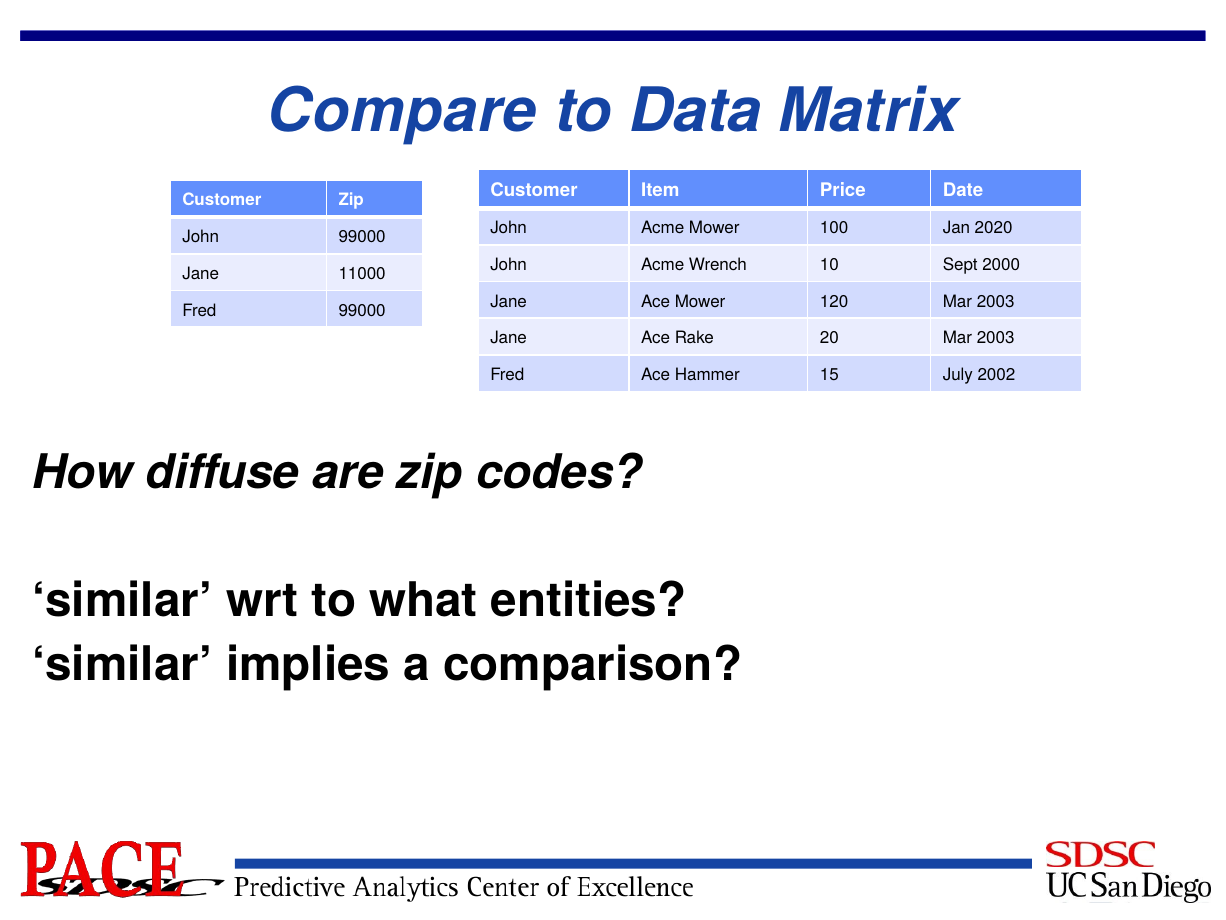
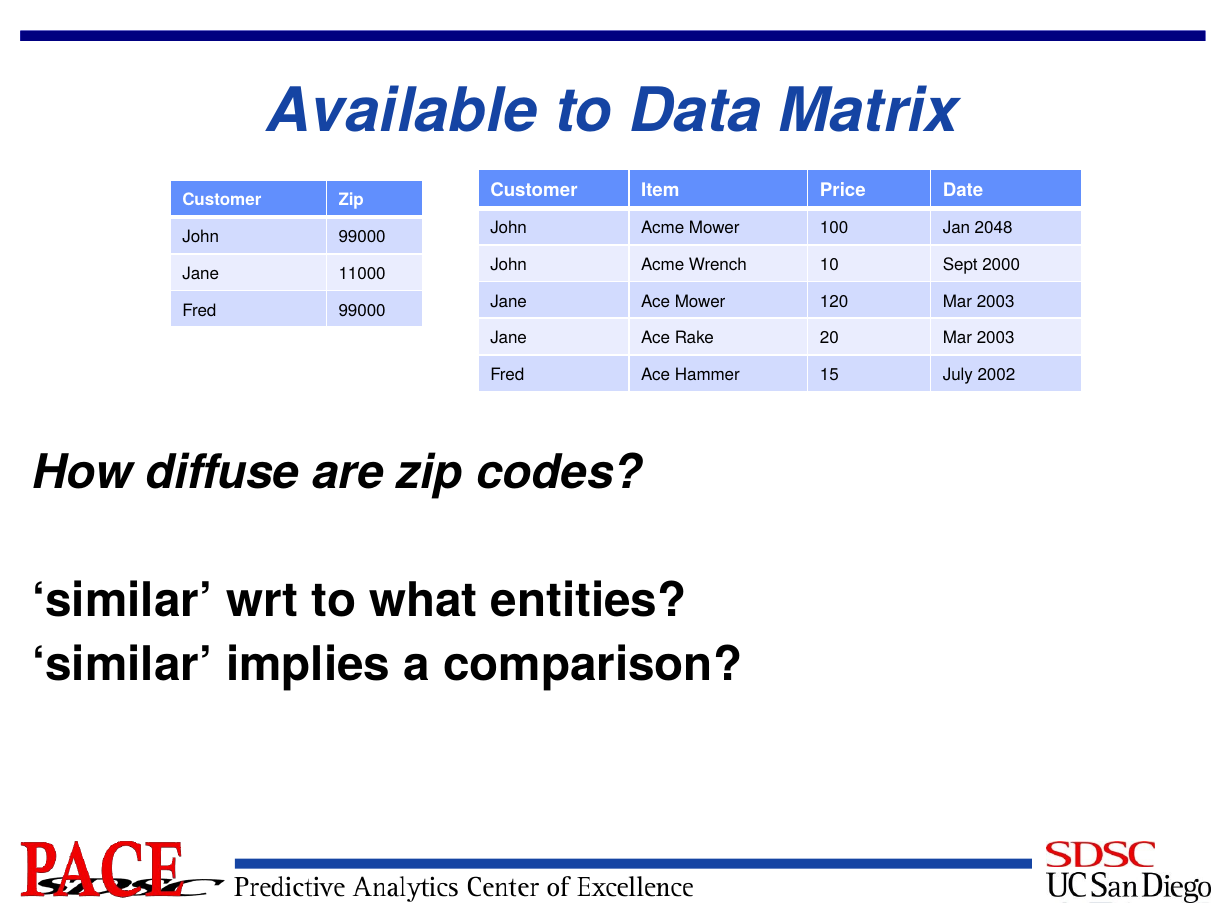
Compare: Compare -> Available (402, 111)
2020: 2020 -> 2048 (994, 228)
